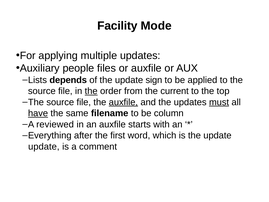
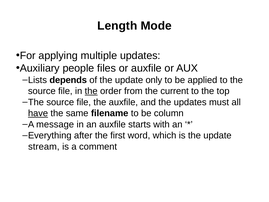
Facility: Facility -> Length (117, 26)
sign: sign -> only (154, 80)
auxfile underline: present -> none (123, 102)
must underline: present -> none (219, 102)
reviewed: reviewed -> message (55, 124)
update: update -> stream (44, 146)
